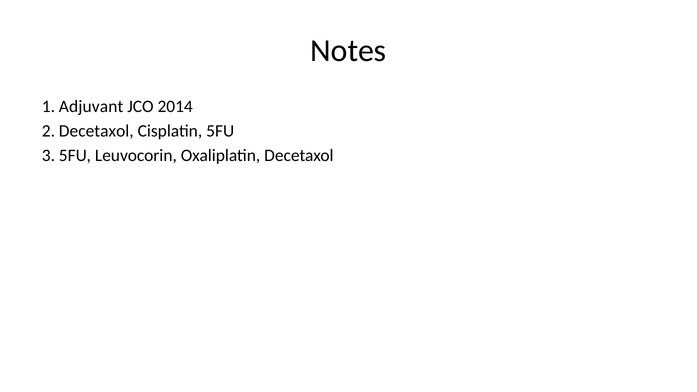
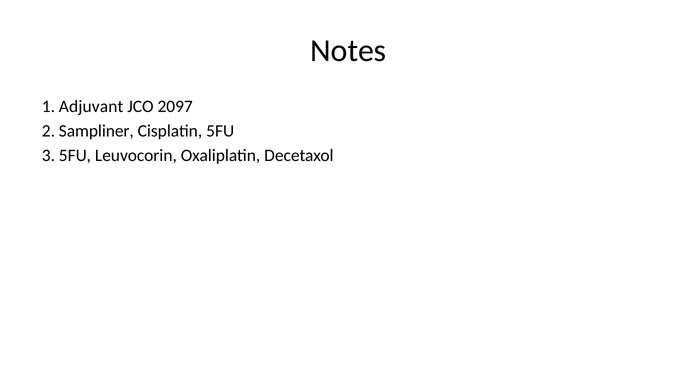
2014: 2014 -> 2097 (175, 107)
2 Decetaxol: Decetaxol -> Sampliner (96, 131)
